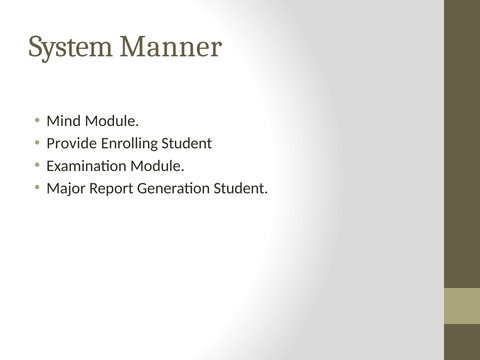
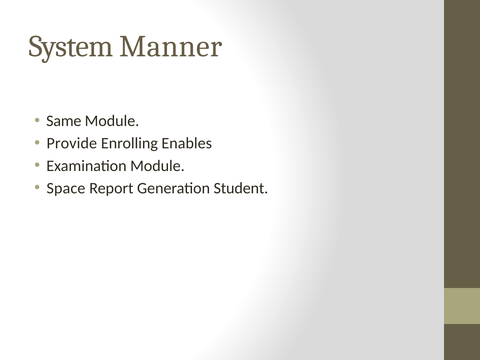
Mind: Mind -> Same (64, 121)
Enrolling Student: Student -> Enables (187, 143)
Major: Major -> Space (66, 188)
